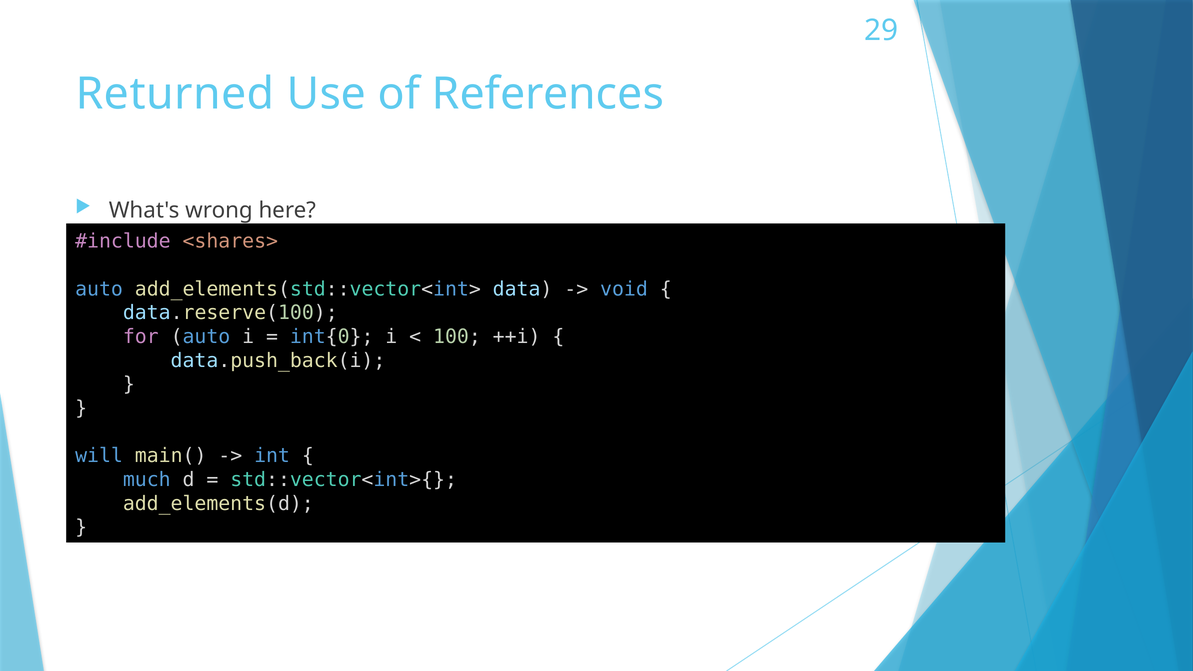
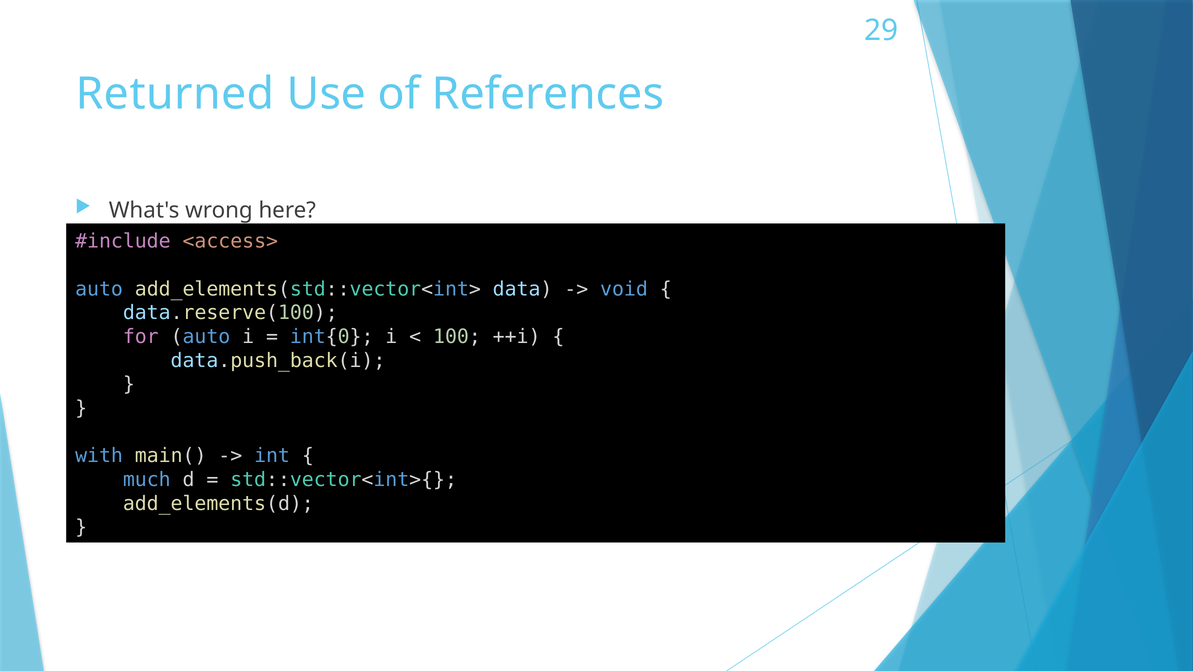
<shares>: <shares> -> <access> (230, 241)
will: will -> with (99, 456)
